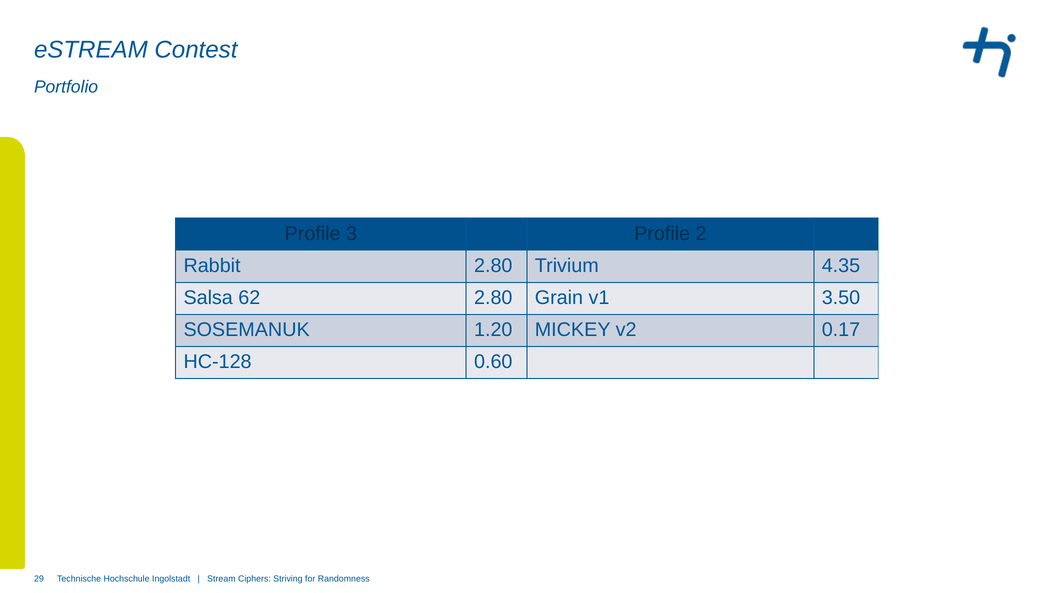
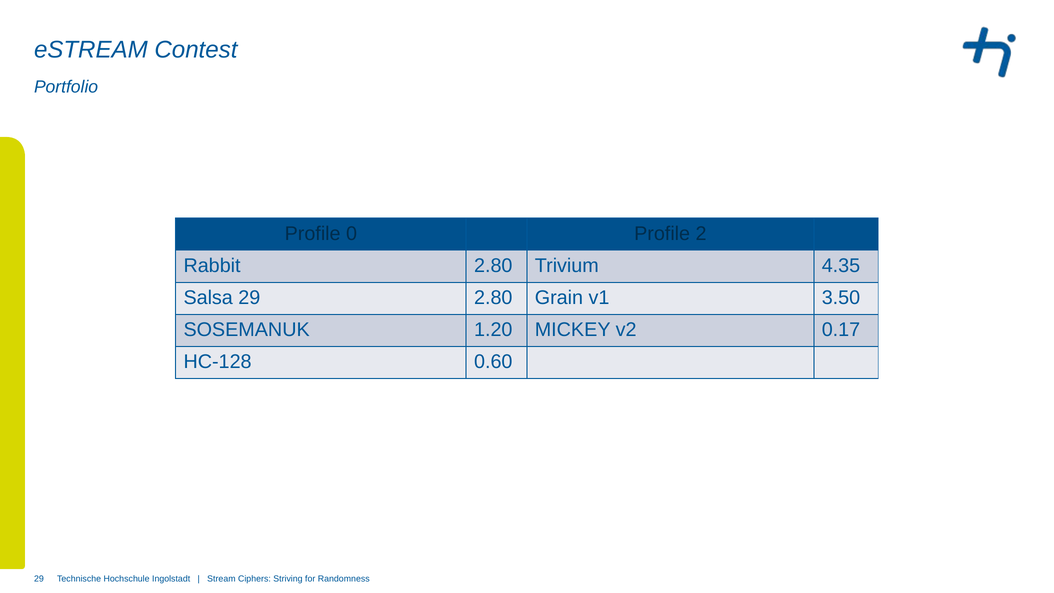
3: 3 -> 0 (352, 233)
Salsa 62: 62 -> 29 (249, 298)
